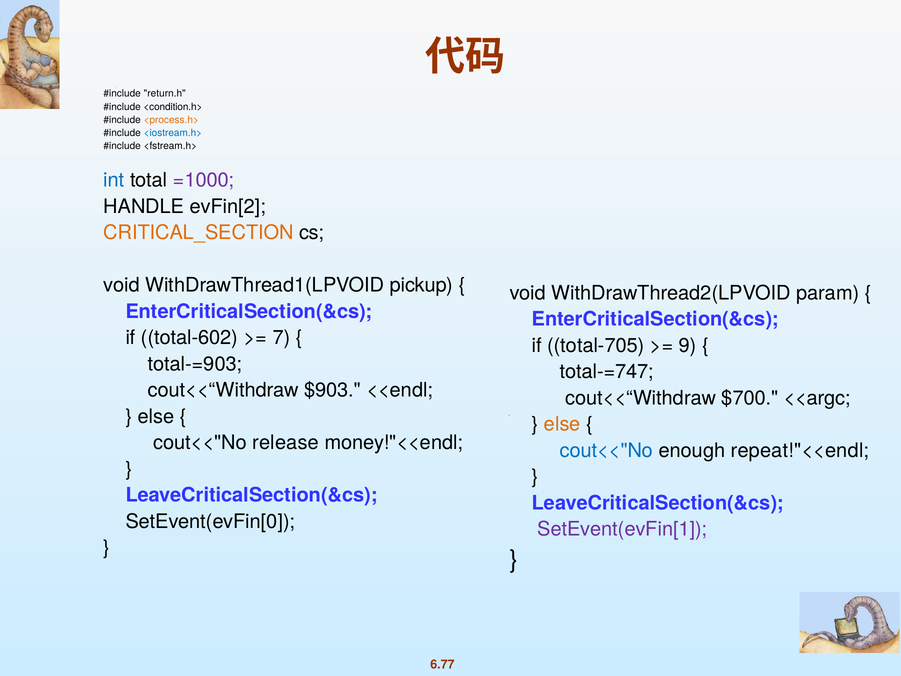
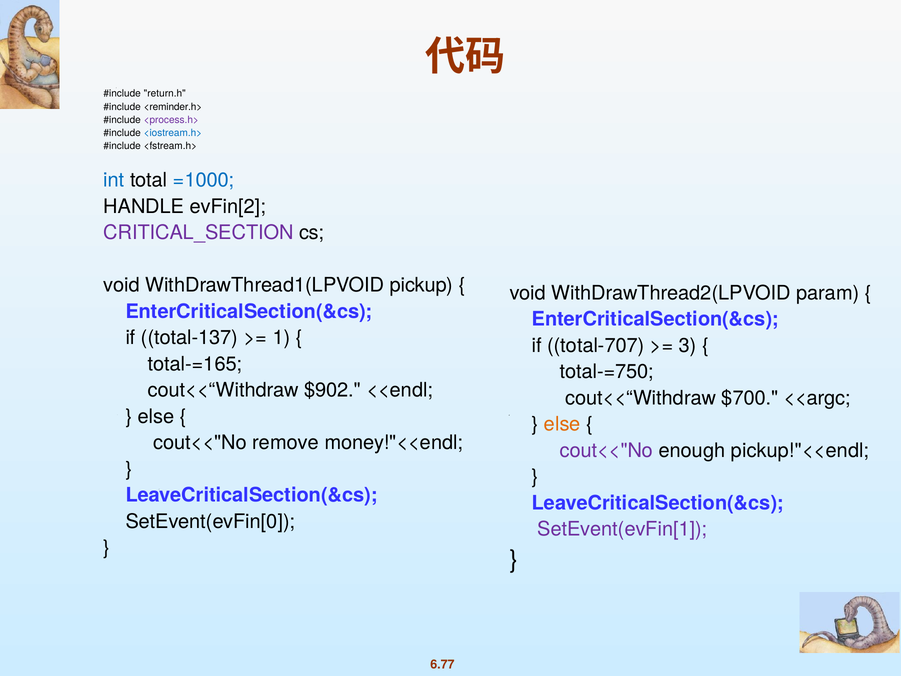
<condition.h>: <condition.h> -> <reminder.h> (173, 107)
<process.h> colour: orange -> purple (171, 120)
=1000 colour: purple -> blue (204, 180)
CRITICAL_SECTION colour: orange -> purple (199, 233)
total-602: total-602 -> total-137 (190, 338)
7: 7 -> 1 (281, 338)
total-705: total-705 -> total-707 (596, 345)
9: 9 -> 3 (688, 345)
total-=903: total-=903 -> total-=165 (195, 364)
total-=747: total-=747 -> total-=750 (607, 372)
$903: $903 -> $902 (333, 390)
release: release -> remove (286, 443)
cout<<"No colour: blue -> purple (606, 450)
repeat!"<<endl: repeat!"<<endl -> pickup!"<<endl (800, 450)
